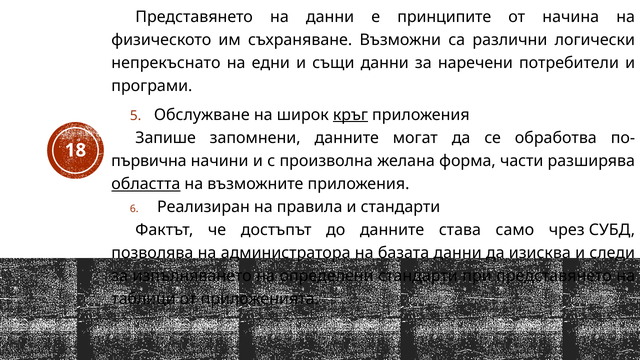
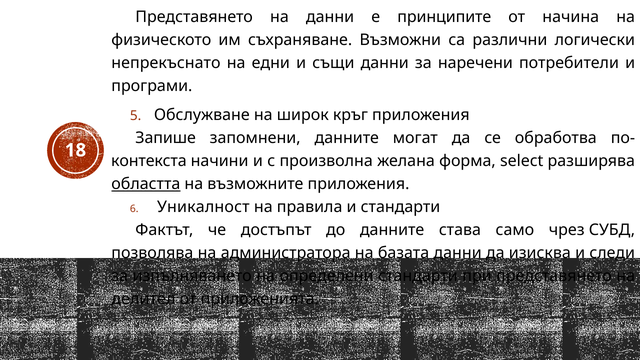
кръг underline: present -> none (350, 115)
първична: първична -> контекста (149, 161)
части: части -> select (522, 161)
Реализиран: Реализиран -> Уникалност (203, 207)
таблици: таблици -> делител (143, 299)
